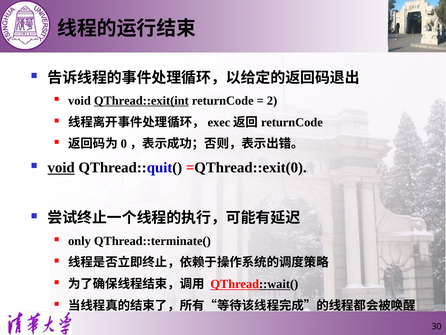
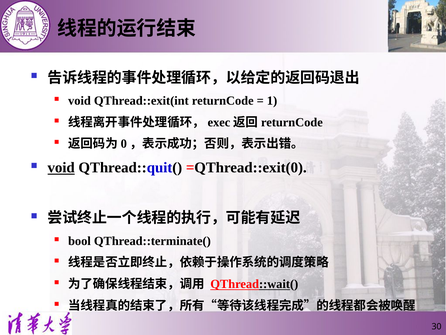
QThread::exit(int underline: present -> none (141, 101)
2: 2 -> 1 (272, 101)
only: only -> bool (79, 241)
